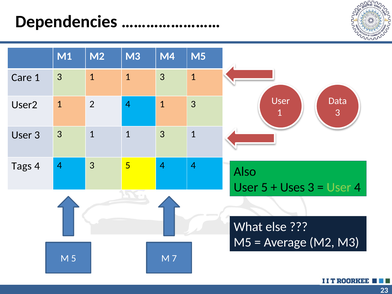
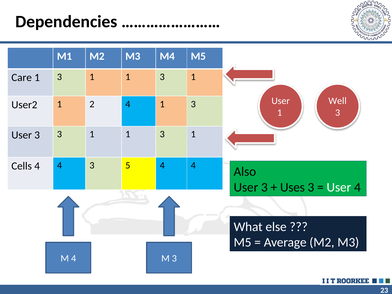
Data: Data -> Well (338, 101)
Tags: Tags -> Cells (22, 166)
5: 5 -> 3 (264, 187)
User colour: light green -> white (339, 187)
M 5: 5 -> 4 (74, 258)
M 7: 7 -> 3 (174, 258)
